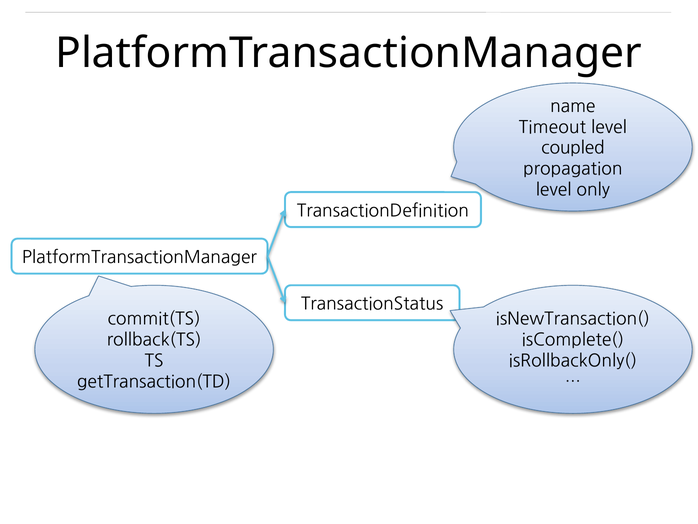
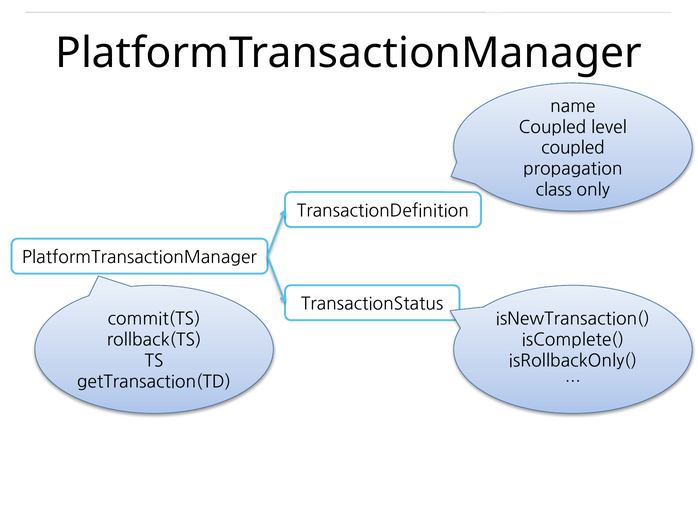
Timeout: Timeout -> Coupled (552, 127)
level: level -> class (554, 190)
